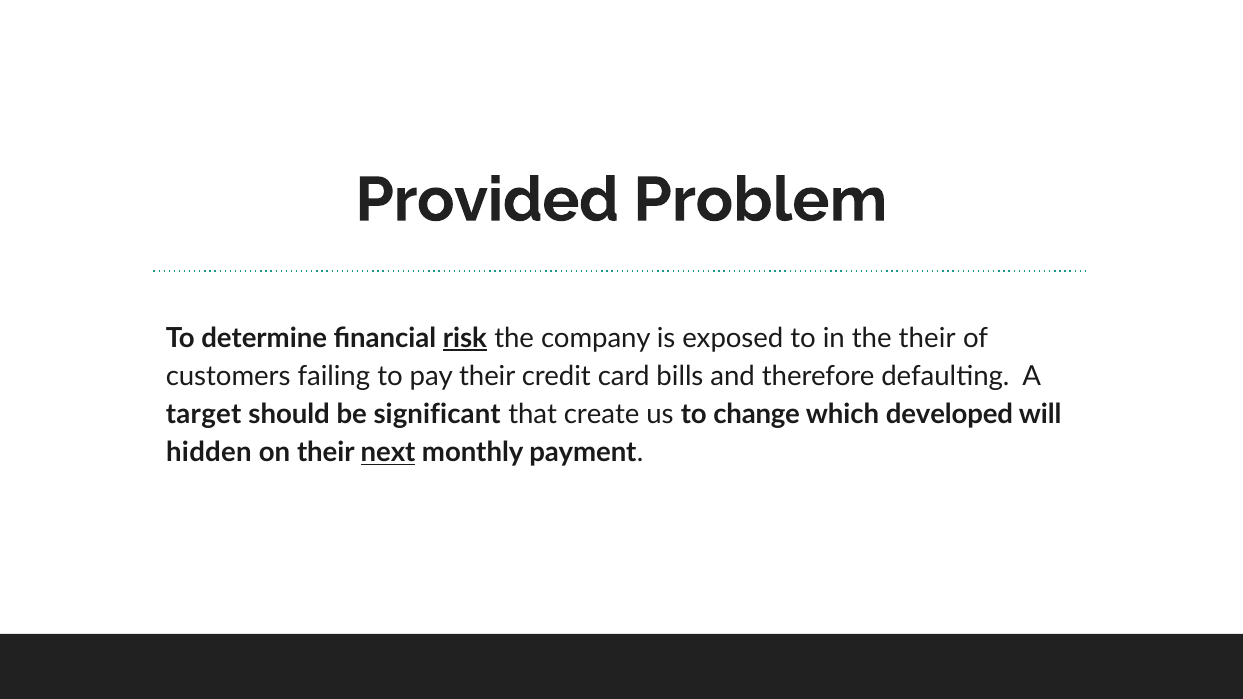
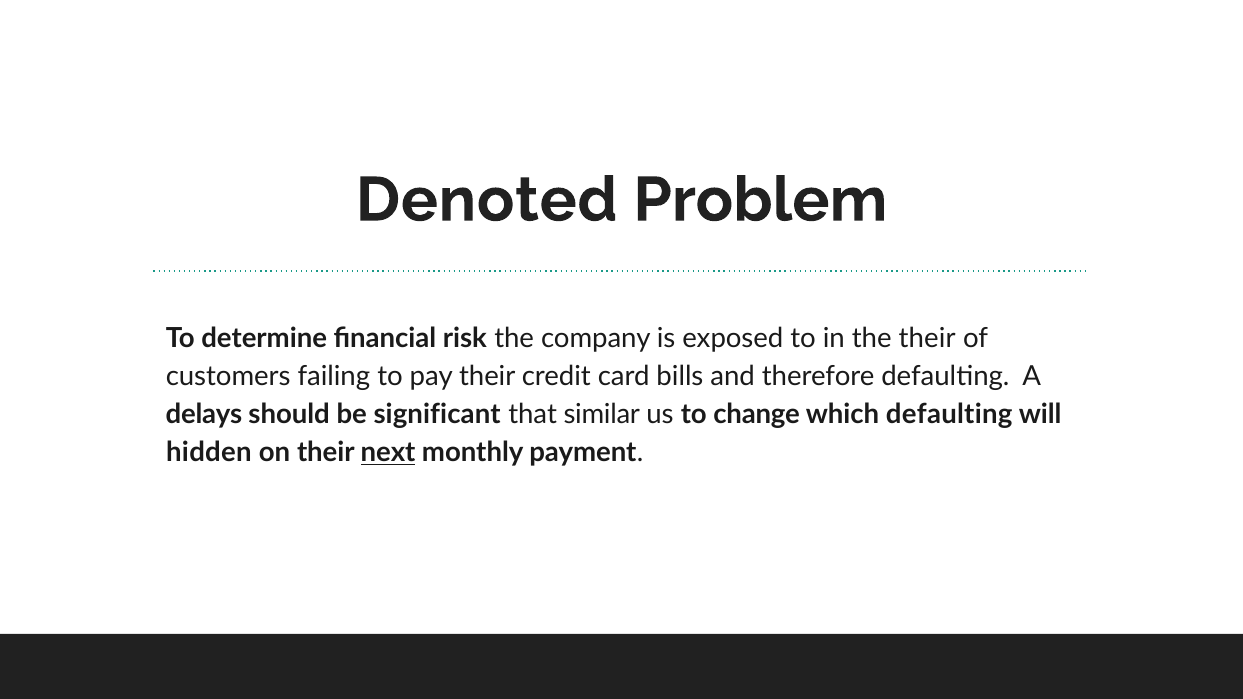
Provided: Provided -> Denoted (487, 200)
risk underline: present -> none (465, 338)
target: target -> delays (204, 415)
create: create -> similar (602, 415)
which developed: developed -> defaulting (949, 415)
